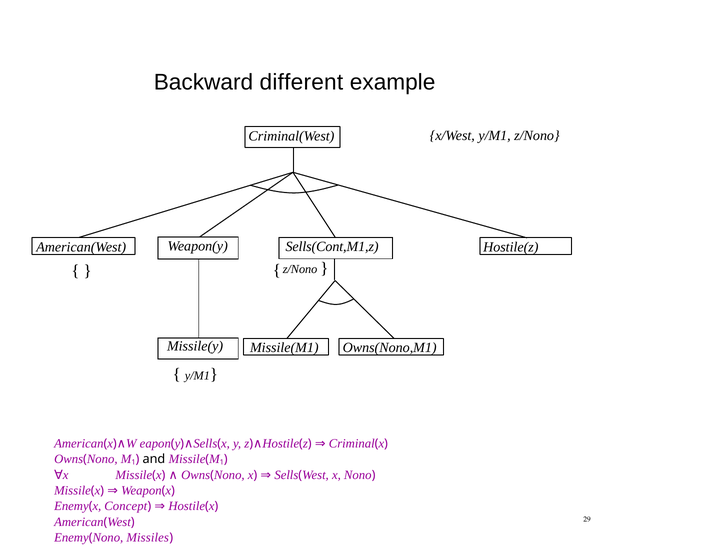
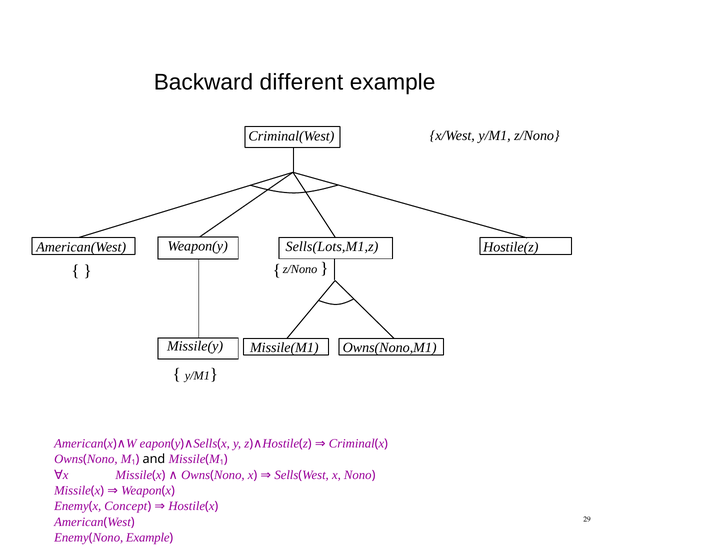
Sells(Cont,M1,z: Sells(Cont,M1,z -> Sells(Lots,M1,z (332, 246)
Nono Missiles: Missiles -> Example (148, 537)
